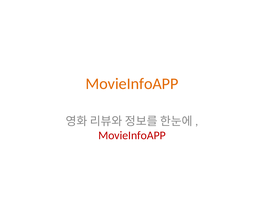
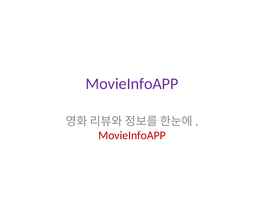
MovieInfoAPP colour: orange -> purple (132, 84)
